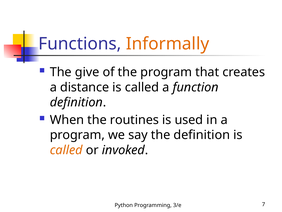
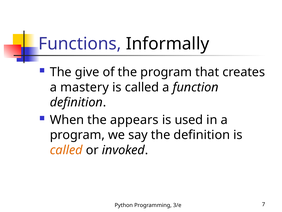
Informally colour: orange -> black (168, 44)
distance: distance -> mastery (85, 87)
routines: routines -> appears (134, 120)
